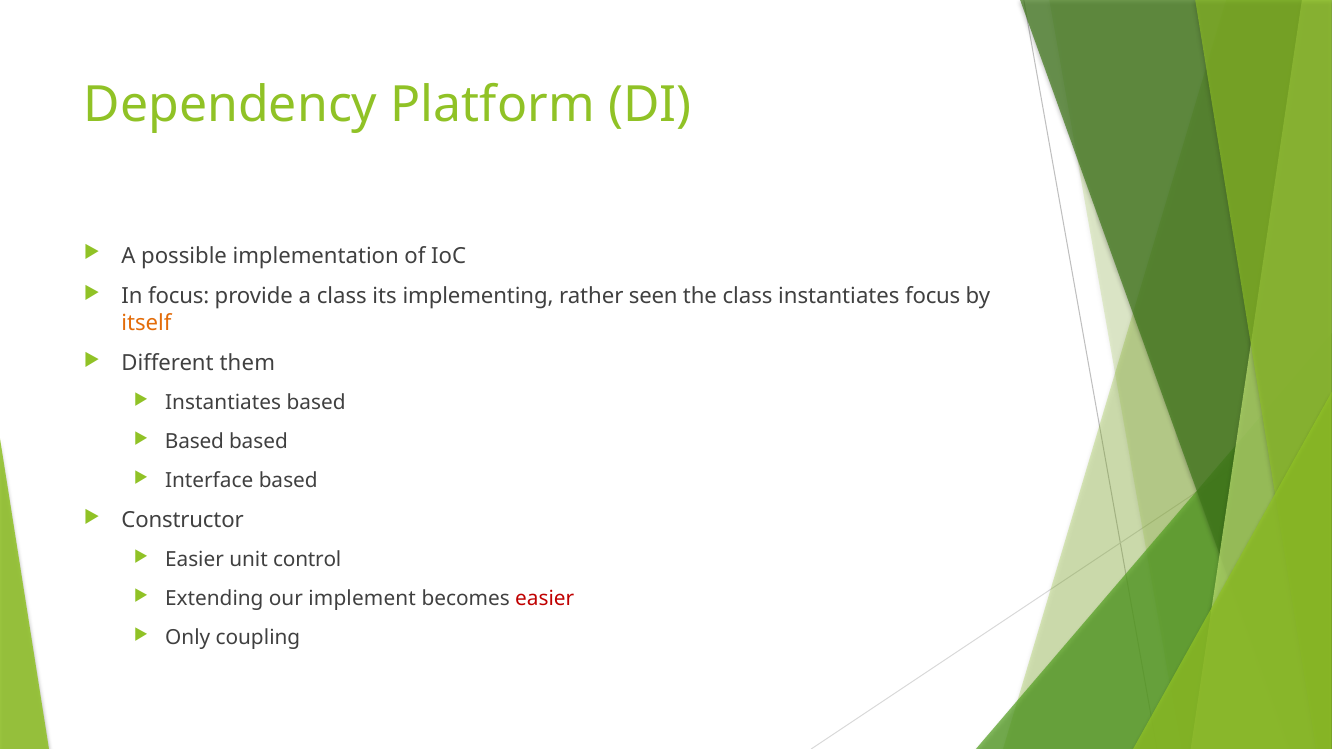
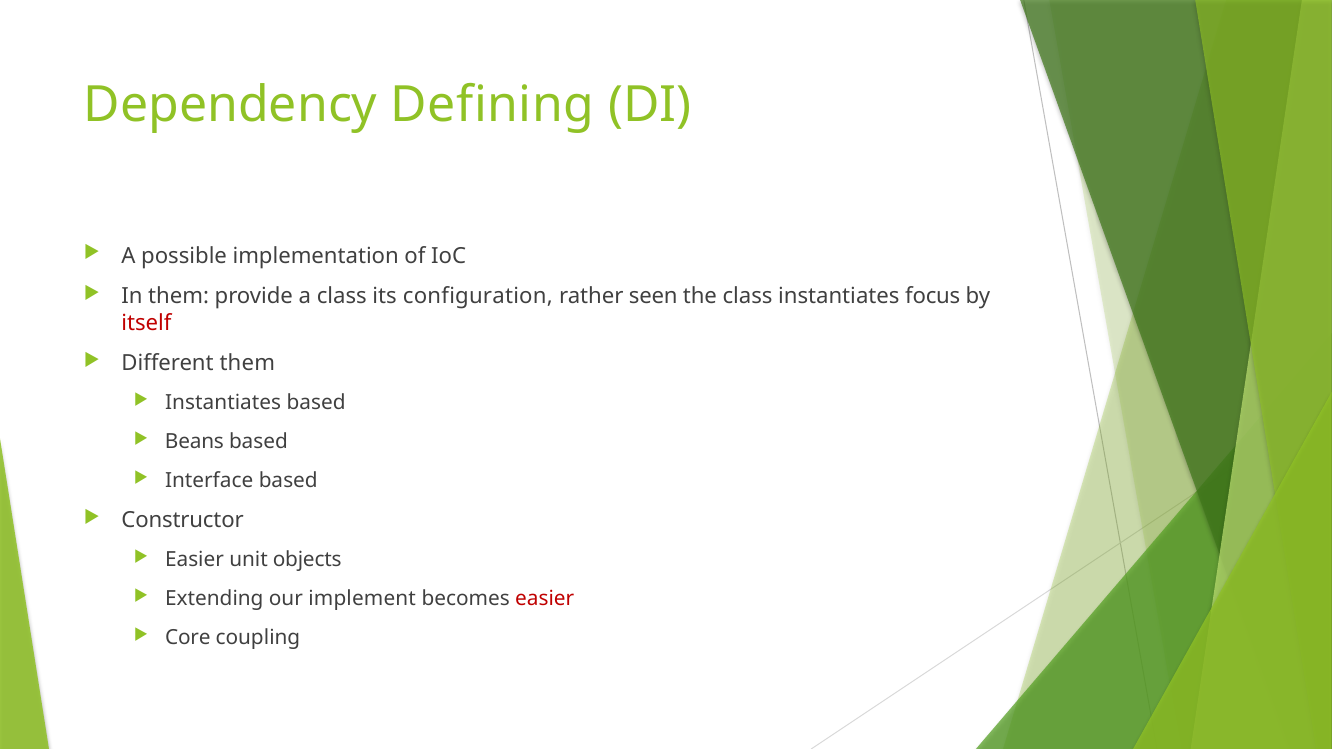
Platform: Platform -> Defining (493, 105)
In focus: focus -> them (179, 296)
implementing: implementing -> configuration (478, 296)
itself colour: orange -> red (146, 323)
Based: Based -> Beans (194, 442)
control: control -> objects (307, 560)
Only: Only -> Core (188, 638)
